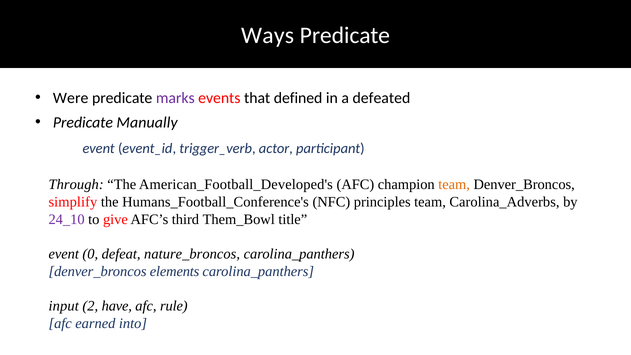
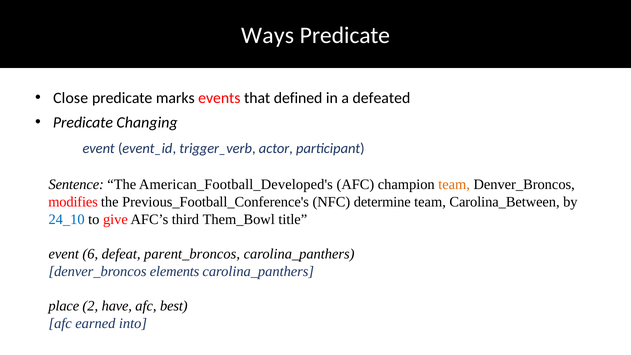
Were: Were -> Close (71, 98)
marks colour: purple -> black (175, 98)
Manually: Manually -> Changing (147, 122)
Through: Through -> Sentence (76, 185)
simplify: simplify -> modifies (73, 202)
Humans_Football_Conference's: Humans_Football_Conference's -> Previous_Football_Conference's (216, 202)
principles: principles -> determine (382, 202)
Carolina_Adverbs: Carolina_Adverbs -> Carolina_Between (505, 202)
24_10 colour: purple -> blue (67, 219)
0: 0 -> 6 (90, 254)
nature_broncos: nature_broncos -> parent_broncos (192, 254)
input: input -> place (64, 306)
rule: rule -> best (174, 306)
